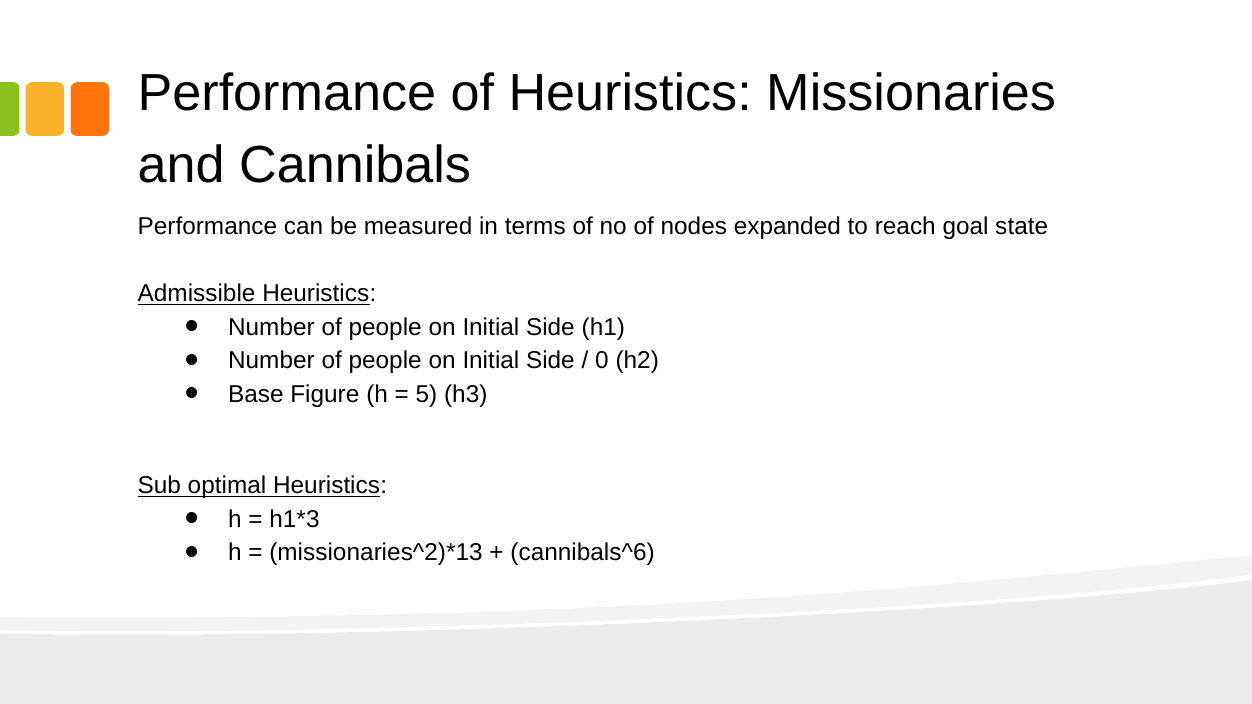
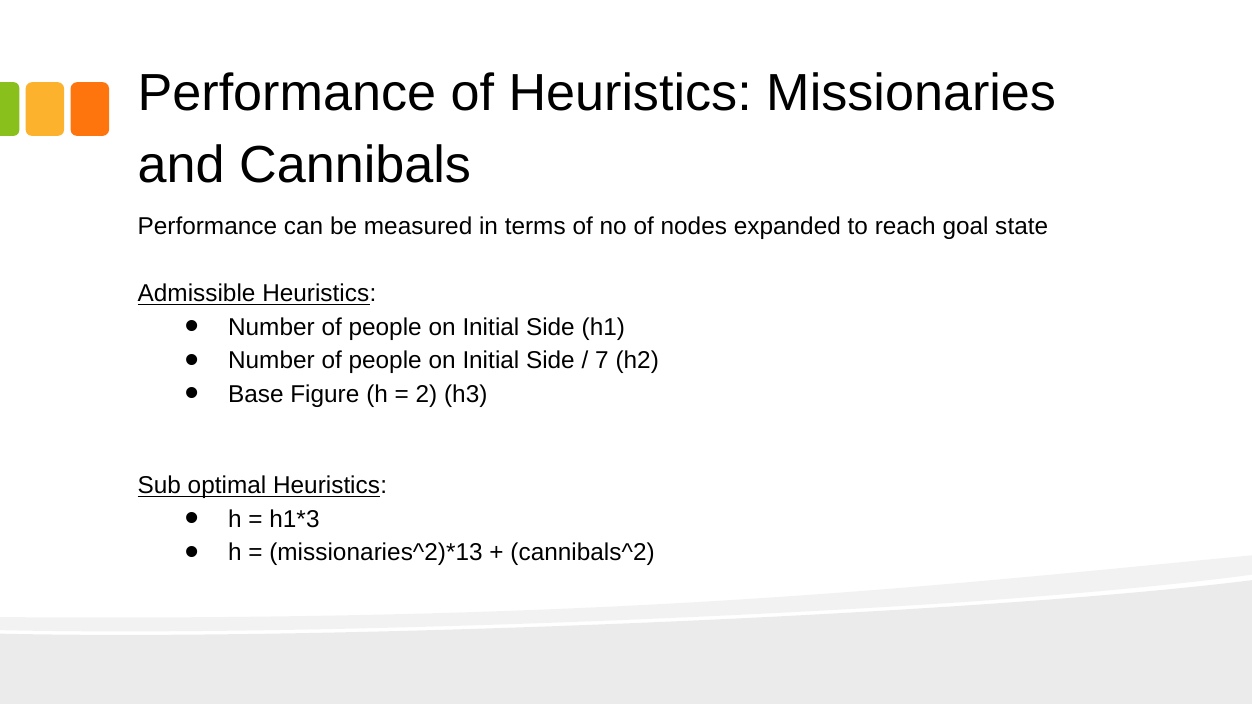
0: 0 -> 7 (602, 361)
5: 5 -> 2 (426, 395)
cannibals^6: cannibals^6 -> cannibals^2 (583, 553)
